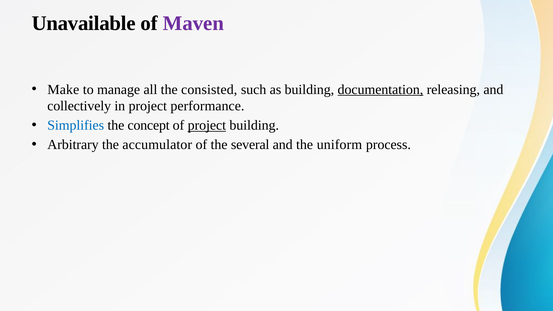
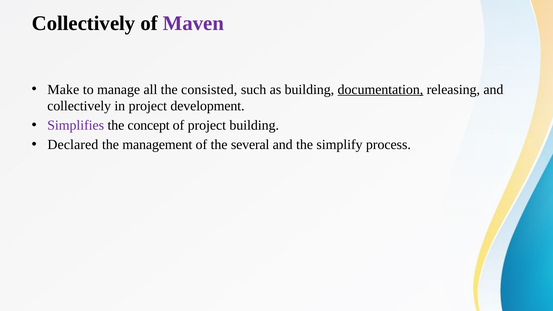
Unavailable: Unavailable -> Collectively (84, 23)
performance: performance -> development (208, 106)
Simplifies colour: blue -> purple (76, 125)
project underline: present -> none (207, 125)
Arbitrary: Arbitrary -> Declared (73, 145)
accumulator: accumulator -> management (157, 145)
uniform: uniform -> simplify (340, 145)
